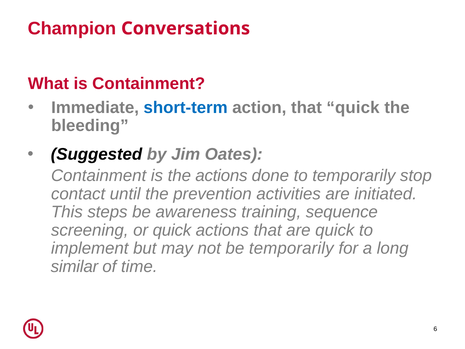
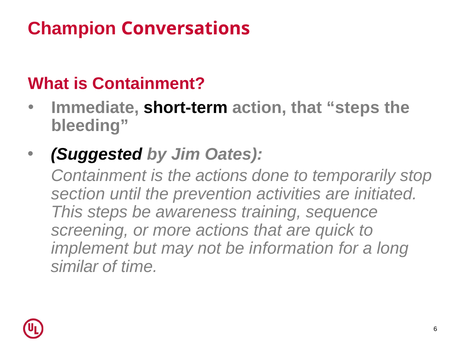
short-term colour: blue -> black (186, 107)
that quick: quick -> steps (353, 107)
contact: contact -> section (78, 194)
or quick: quick -> more (172, 230)
be temporarily: temporarily -> information (291, 248)
